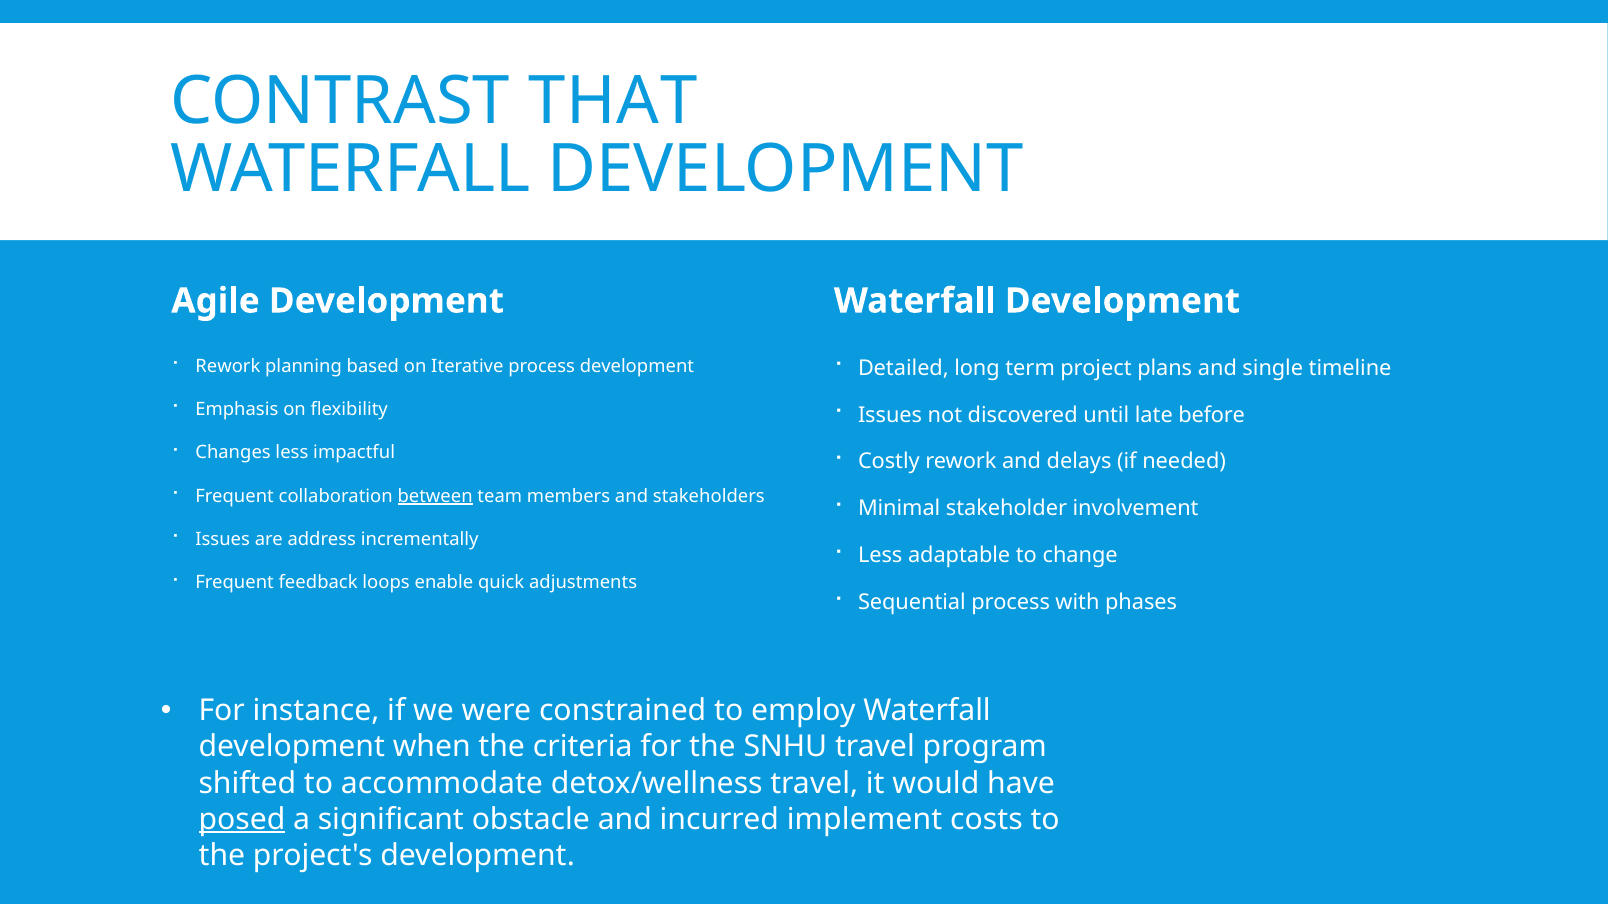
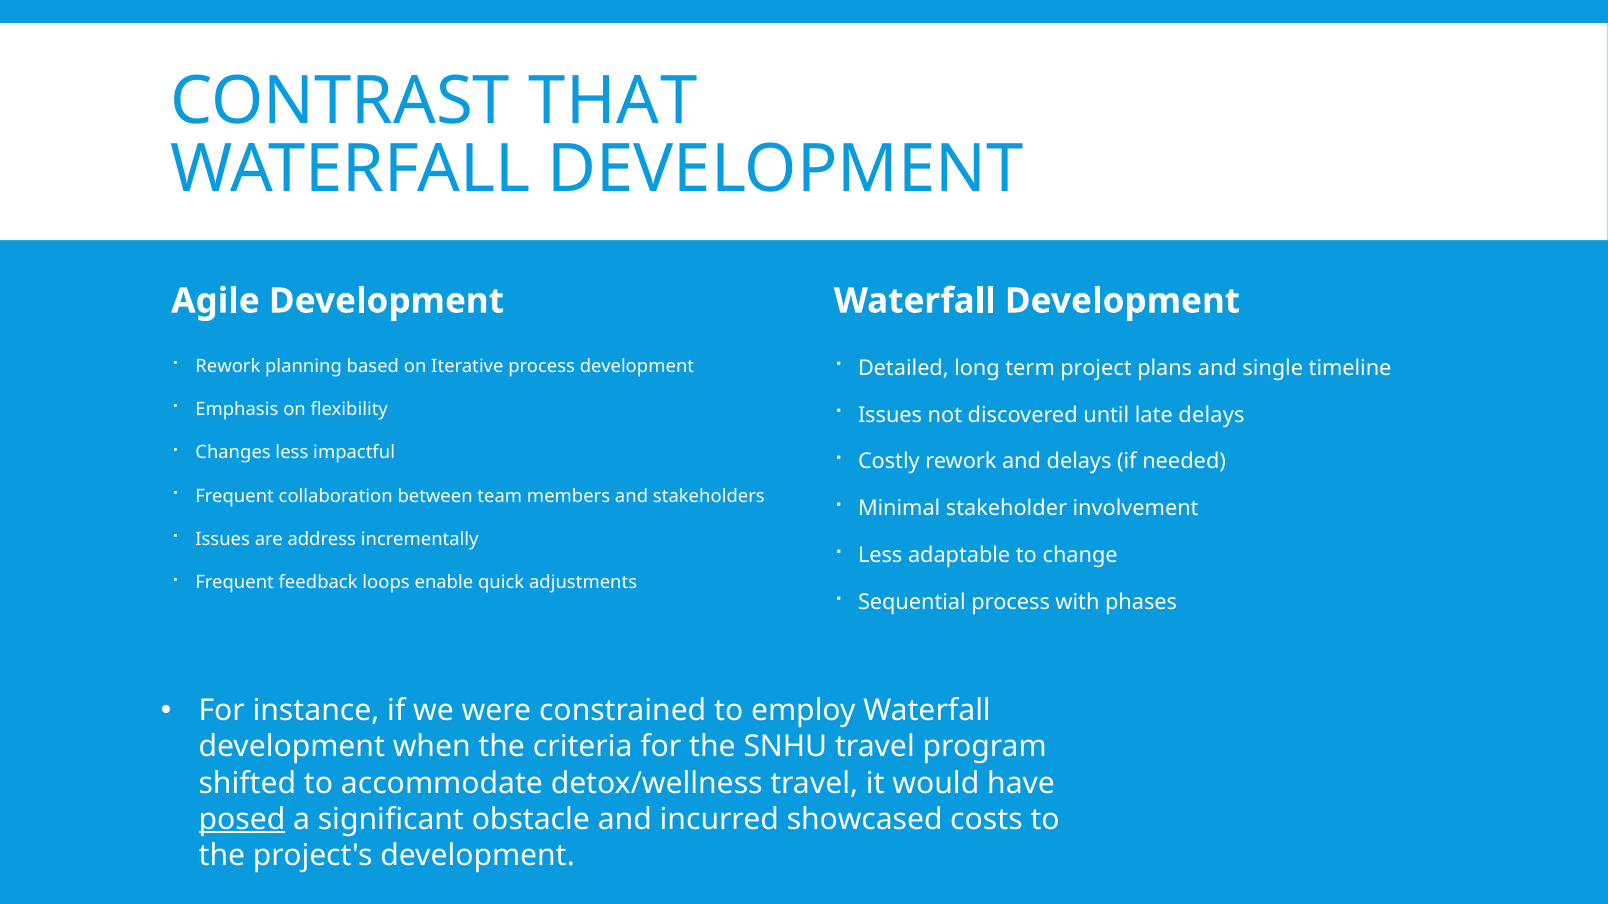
late before: before -> delays (1212, 415)
between underline: present -> none (435, 496)
implement: implement -> showcased (865, 820)
